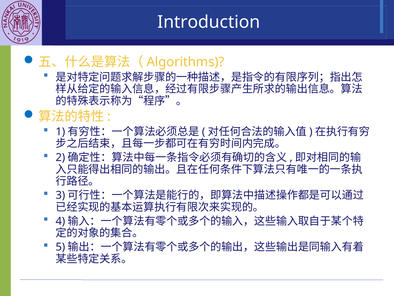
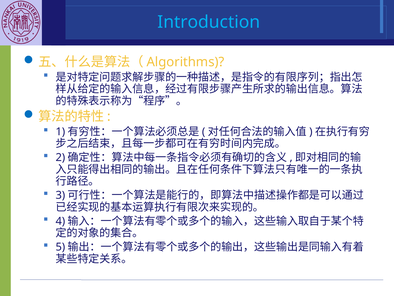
Introduction colour: white -> light blue (209, 22)
